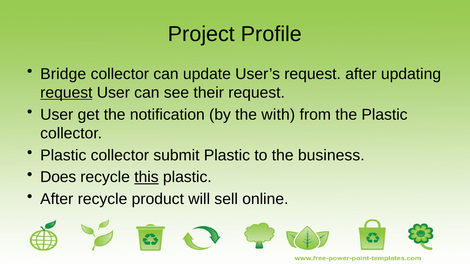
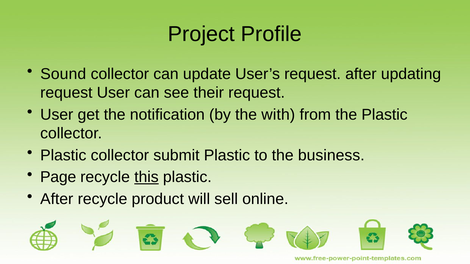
Bridge: Bridge -> Sound (63, 74)
request underline: present -> none (66, 93)
Does: Does -> Page (58, 177)
